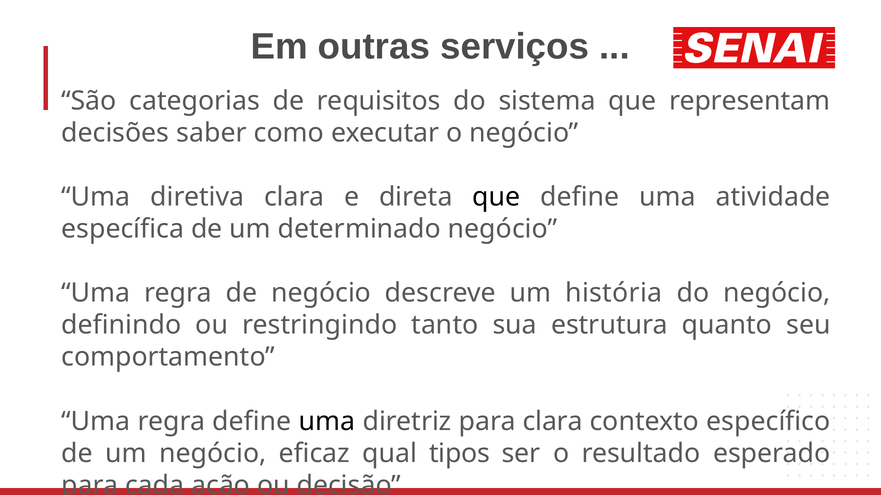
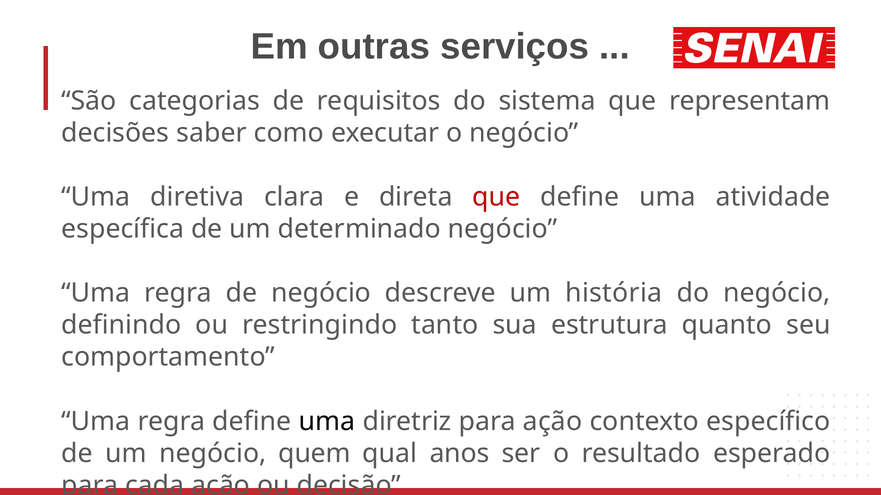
que colour: black -> red (496, 197)
para clara: clara -> ação (553, 422)
eficaz: eficaz -> quem (314, 454)
tipos: tipos -> anos (459, 454)
